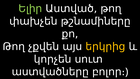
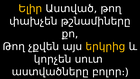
Ելիր colour: light green -> yellow (30, 9)
